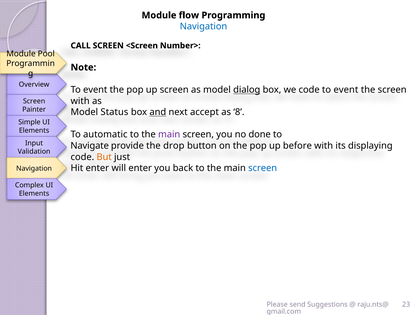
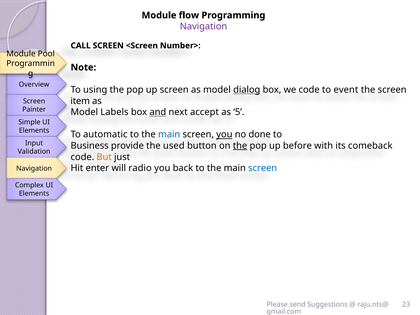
Navigation colour: blue -> purple (204, 26)
event: event -> using (95, 90)
with: with -> item (80, 101)
Status: Status -> Labels (114, 112)
8: 8 -> 5 (239, 112)
main colour: purple -> blue (169, 135)
you underline: none -> present (224, 135)
Navigate: Navigate -> Business (90, 146)
drop: drop -> used (174, 146)
the underline: none -> present (240, 146)
displaying: displaying -> comeback (370, 146)
will enter: enter -> radio (140, 168)
